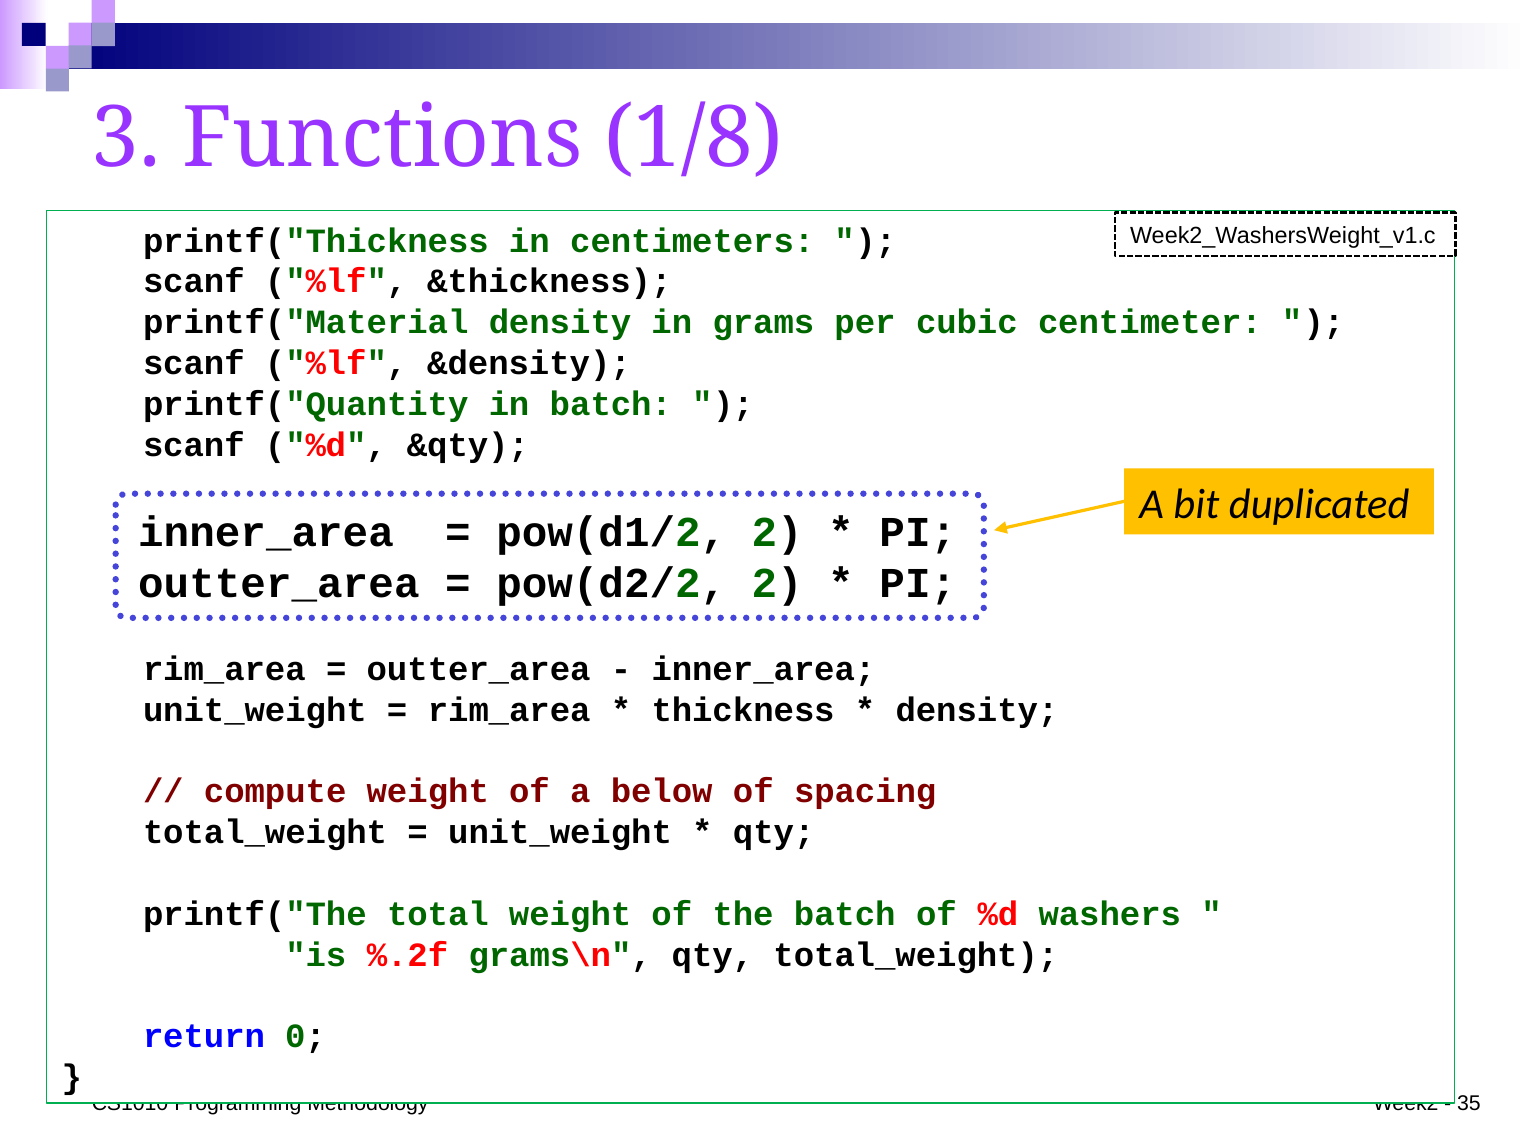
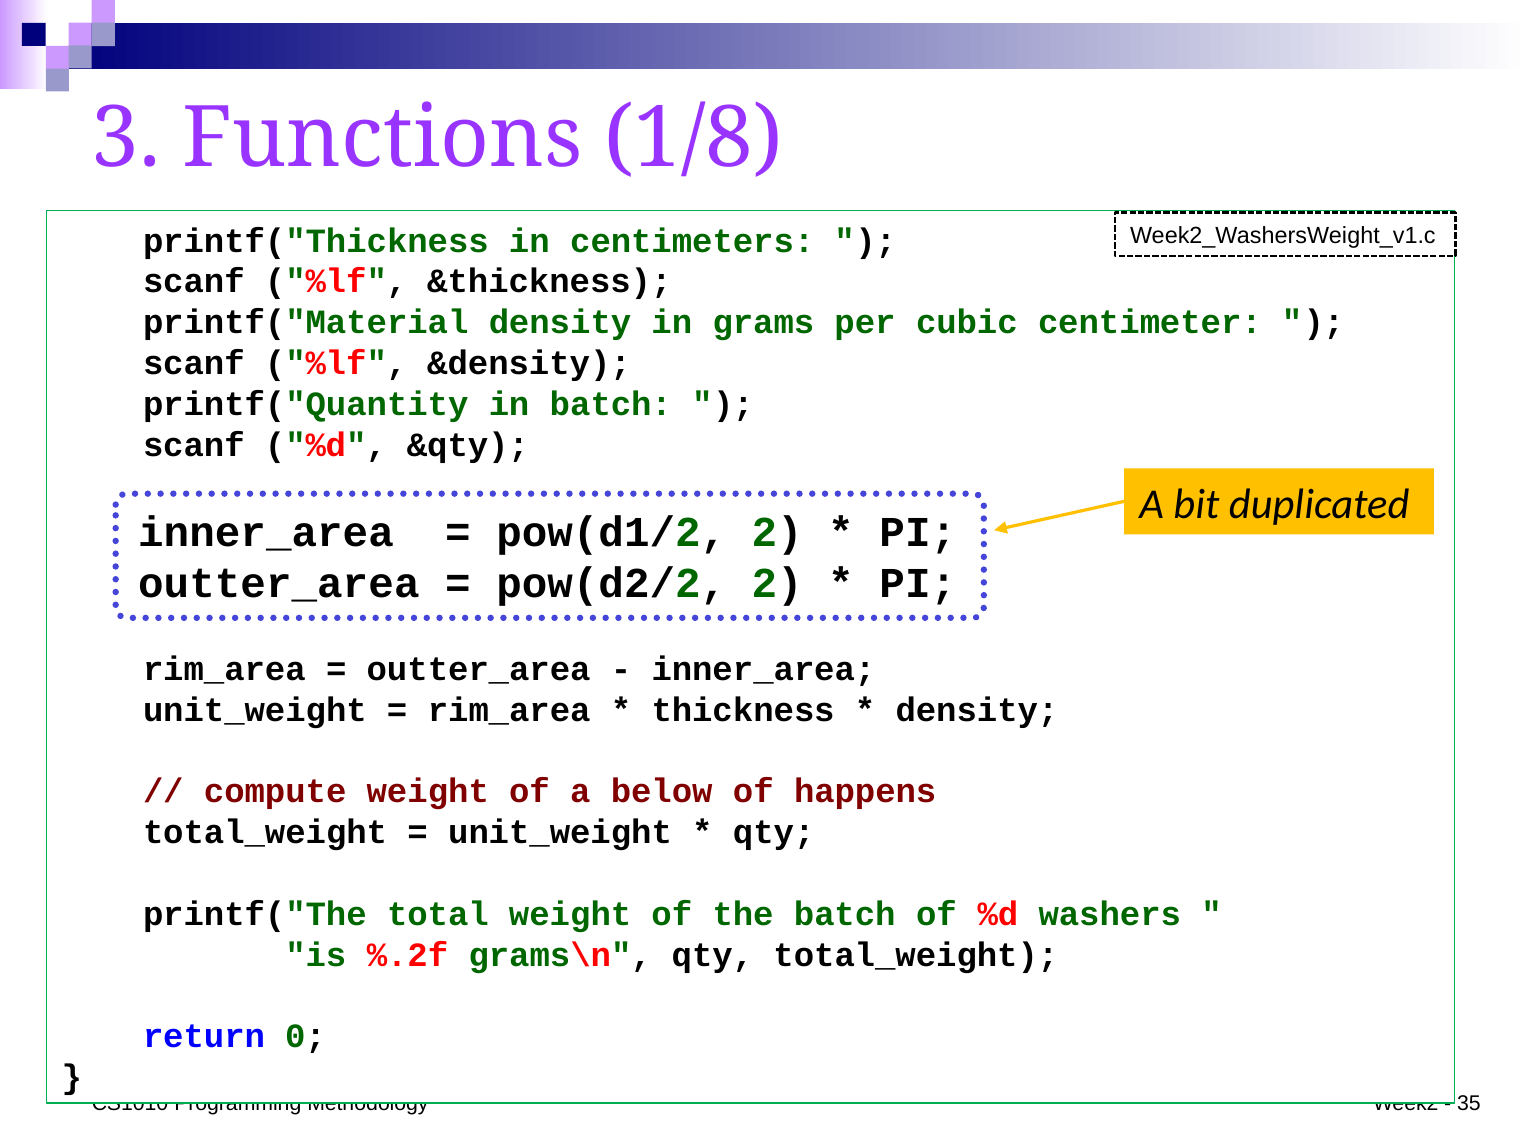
spacing: spacing -> happens (865, 792)
